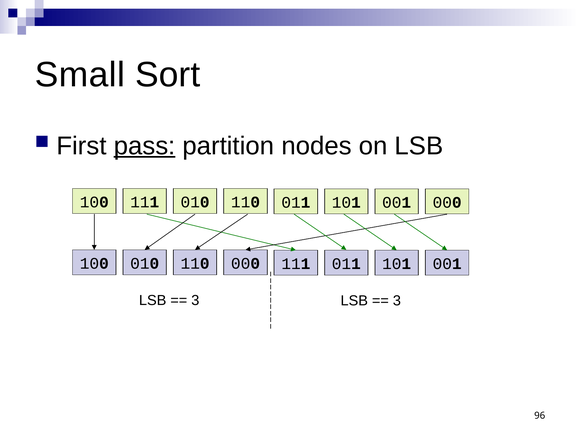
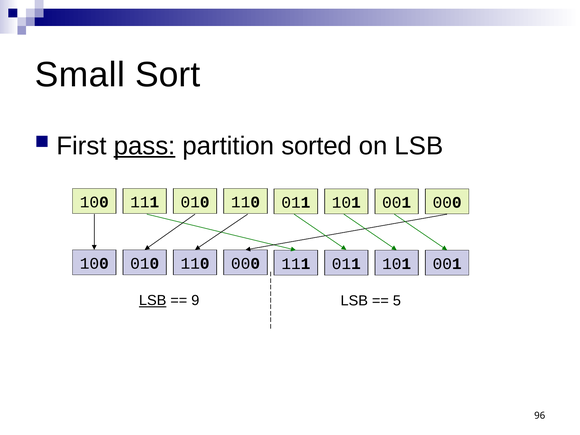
nodes: nodes -> sorted (317, 146)
LSB underline: none -> present (153, 301)
3: 3 -> 9 (195, 301)
3: 3 -> 5 (397, 301)
